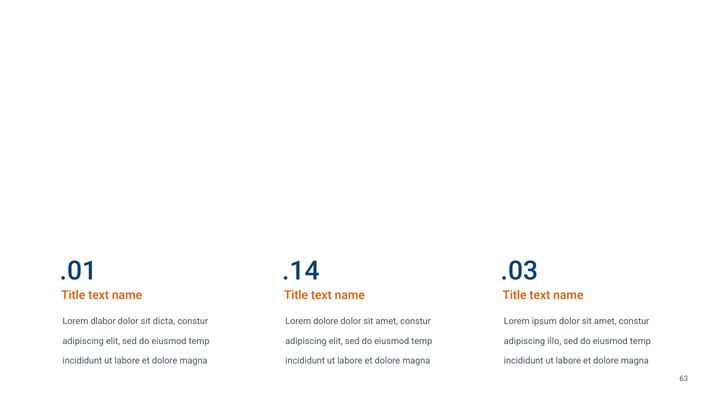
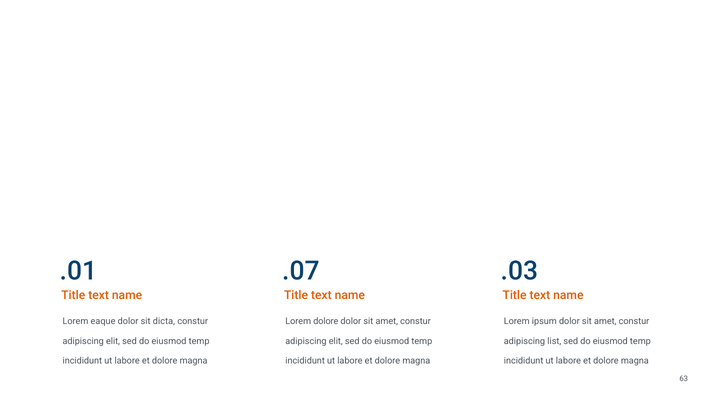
.14: .14 -> .07 (301, 271)
dlabor: dlabor -> eaque (103, 321)
illo: illo -> list (554, 341)
